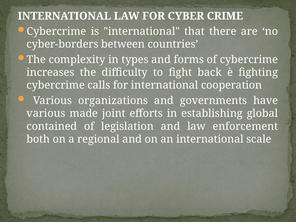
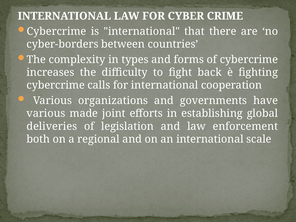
contained: contained -> deliveries (52, 126)
